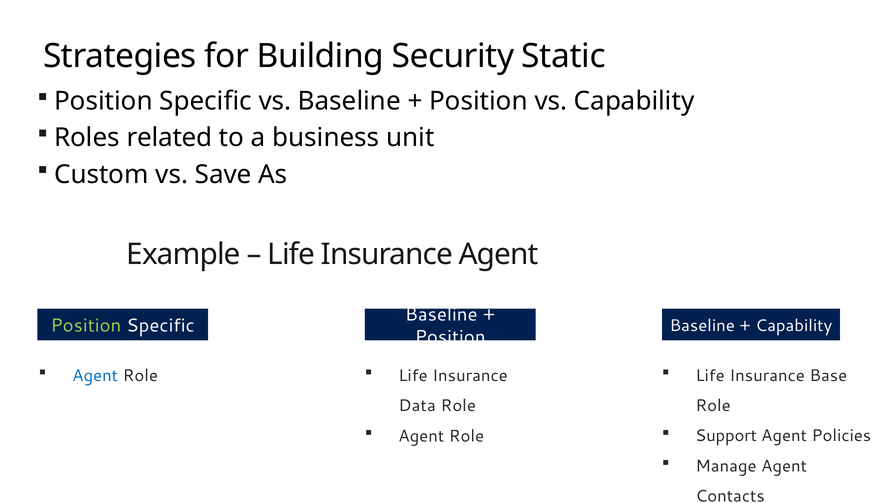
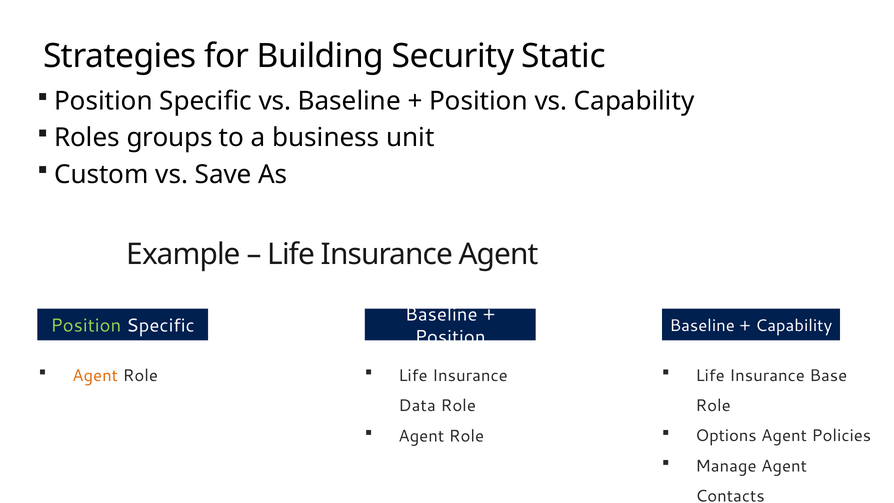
related: related -> groups (170, 138)
Agent colour: blue -> orange (95, 375)
Support: Support -> Options (726, 436)
